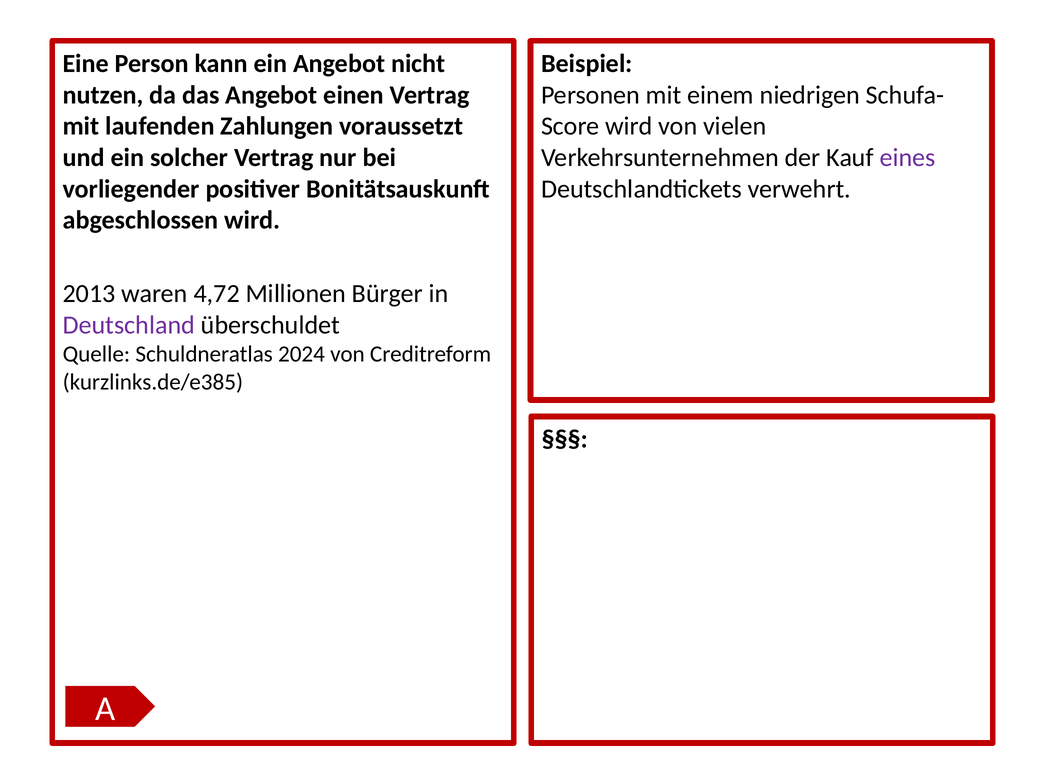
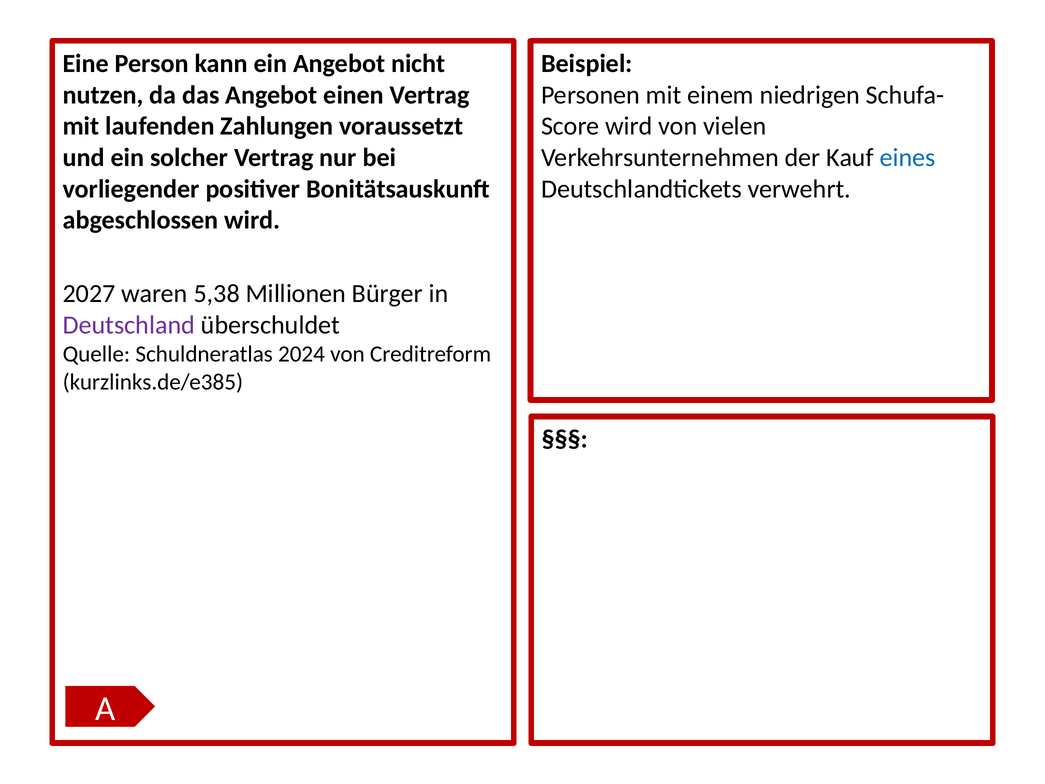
eines colour: purple -> blue (908, 158)
2013: 2013 -> 2027 (89, 293)
4,72: 4,72 -> 5,38 (217, 293)
